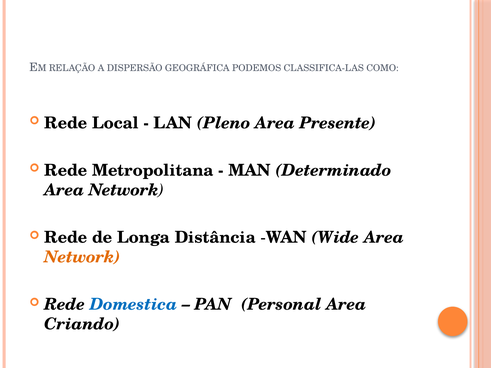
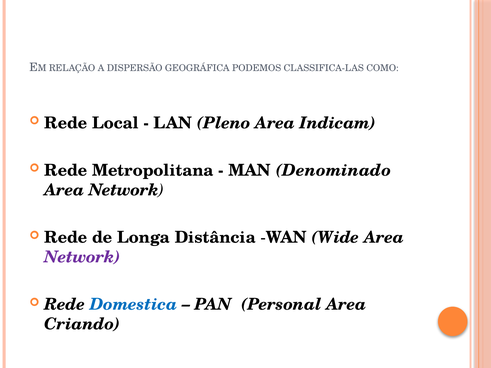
Presente: Presente -> Indicam (338, 123)
Determinado: Determinado -> Denominado (333, 171)
Network colour: orange -> purple (82, 257)
